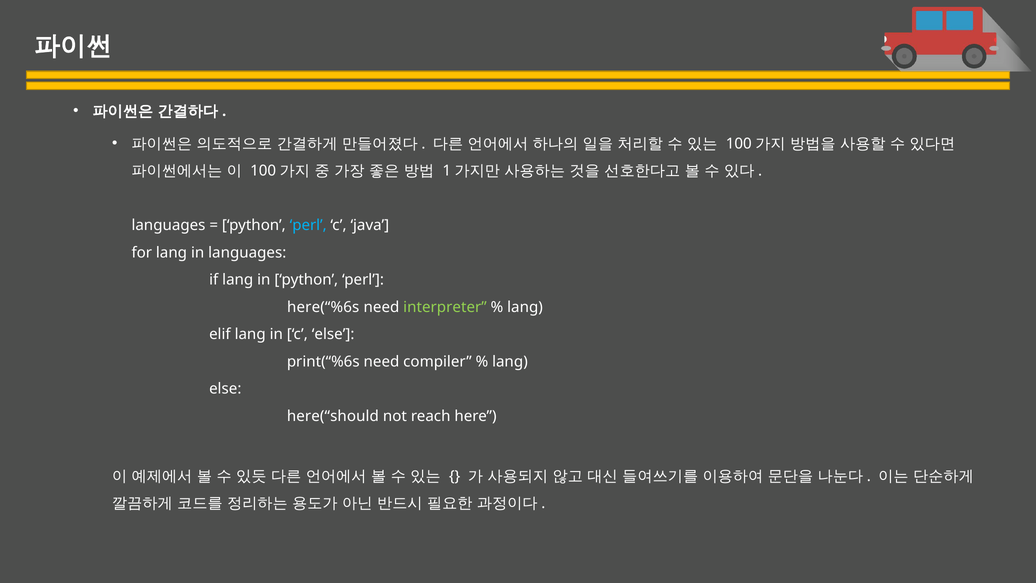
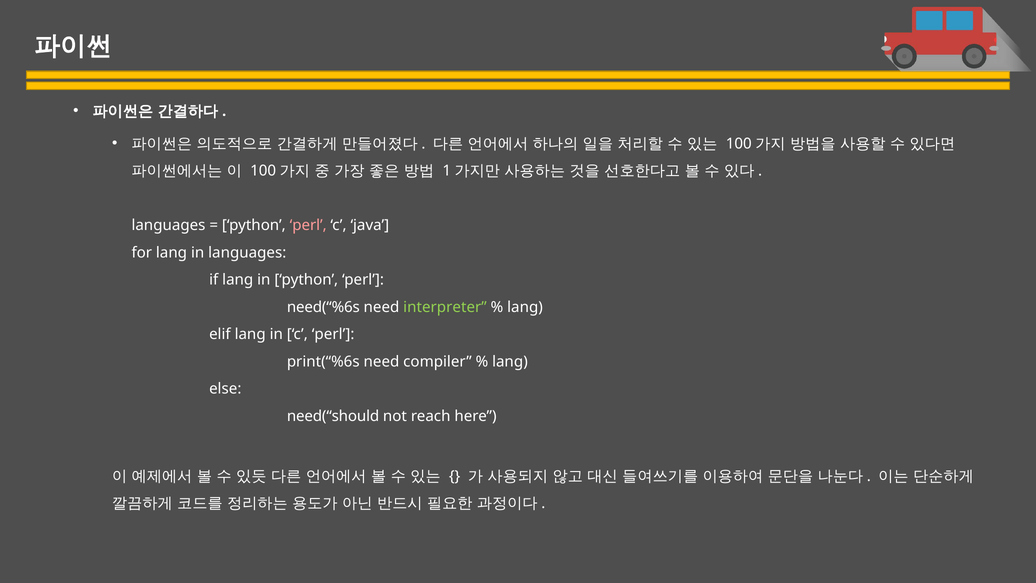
perl colour: light blue -> pink (308, 225)
here(“%6s: here(“%6s -> need(“%6s (323, 307)
c else: else -> perl (333, 334)
here(“should: here(“should -> need(“should (333, 416)
